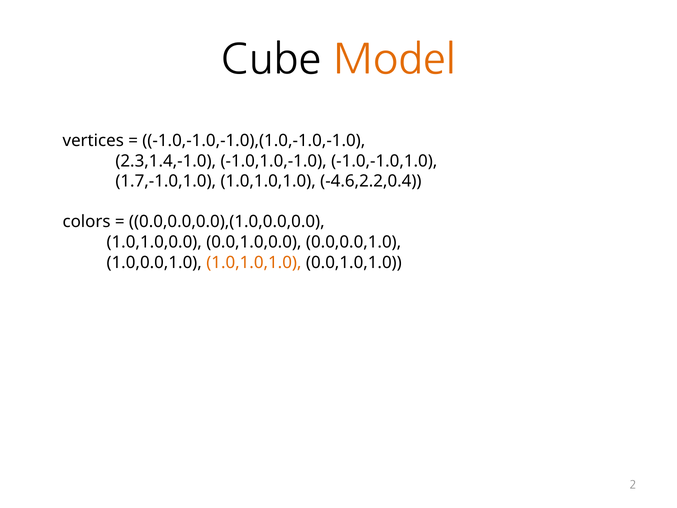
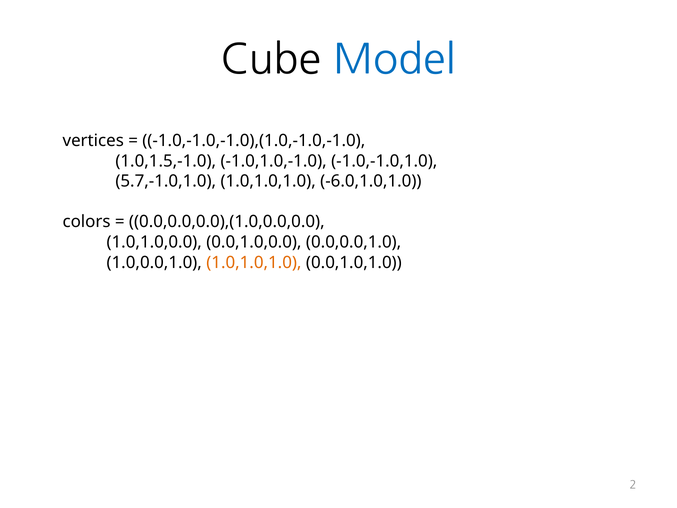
Model colour: orange -> blue (394, 60)
2.3,1.4,-1.0: 2.3,1.4,-1.0 -> 1.0,1.5,-1.0 (166, 161)
1.7,-1.0,1.0: 1.7,-1.0,1.0 -> 5.7,-1.0,1.0 (166, 181)
-4.6,2.2,0.4: -4.6,2.2,0.4 -> -6.0,1.0,1.0 (371, 181)
